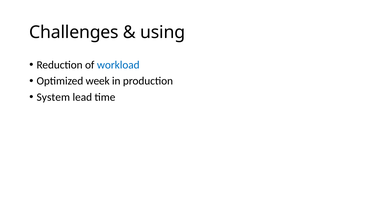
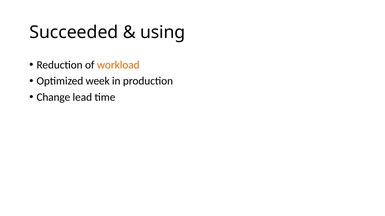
Challenges: Challenges -> Succeeded (74, 32)
workload colour: blue -> orange (118, 65)
System: System -> Change (53, 97)
